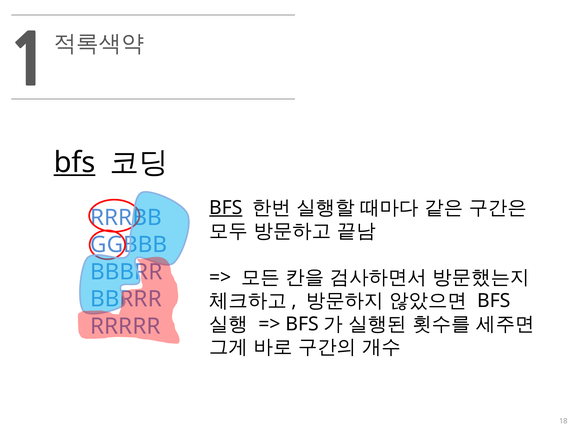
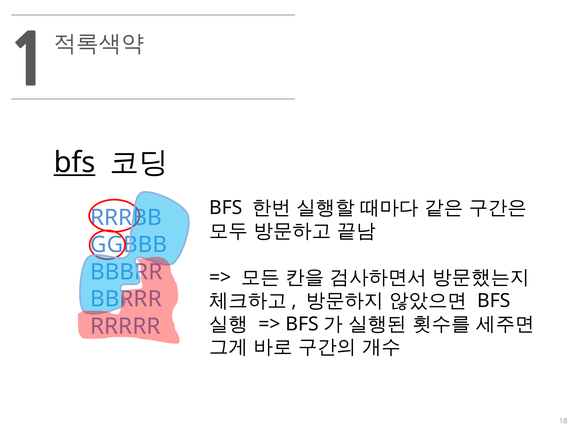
BFS underline: present -> none (226, 208)
